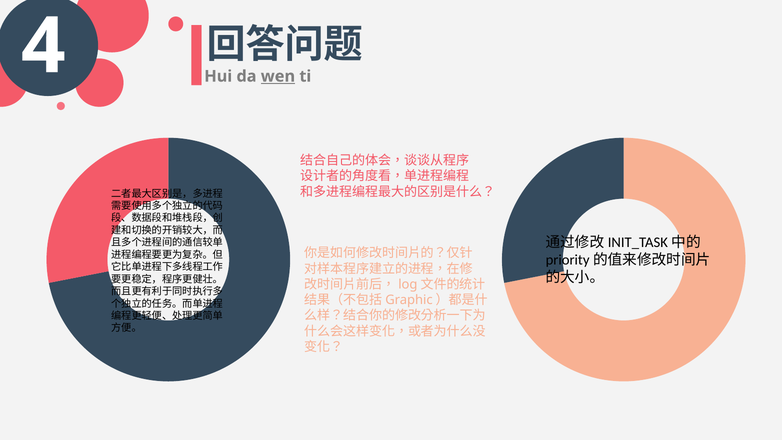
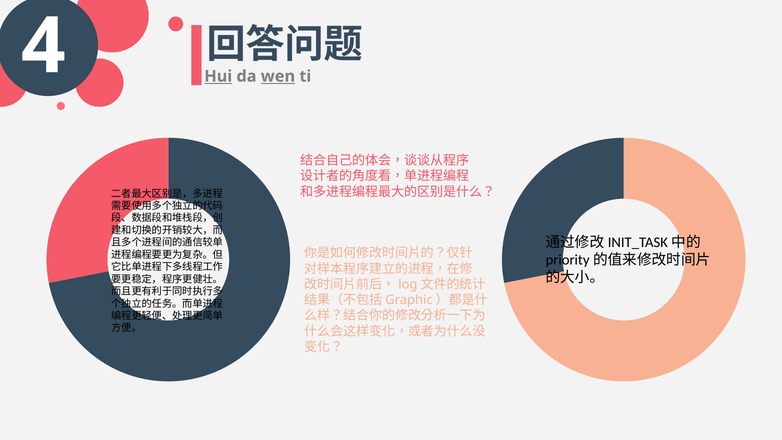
Hui underline: none -> present (218, 76)
